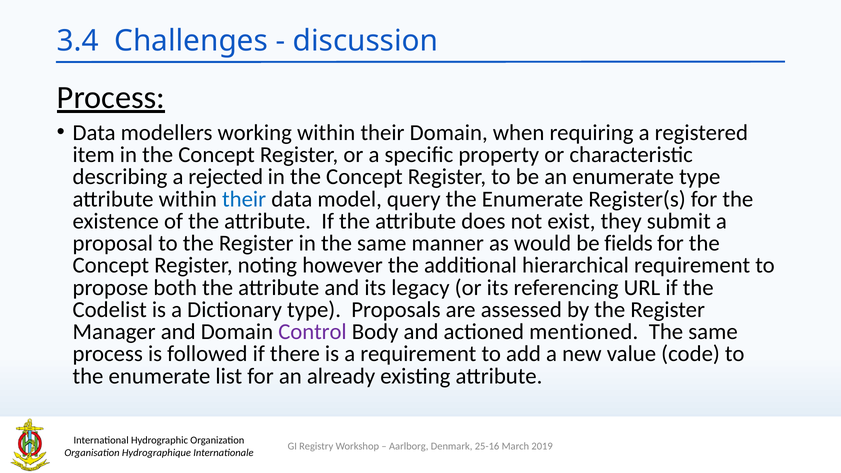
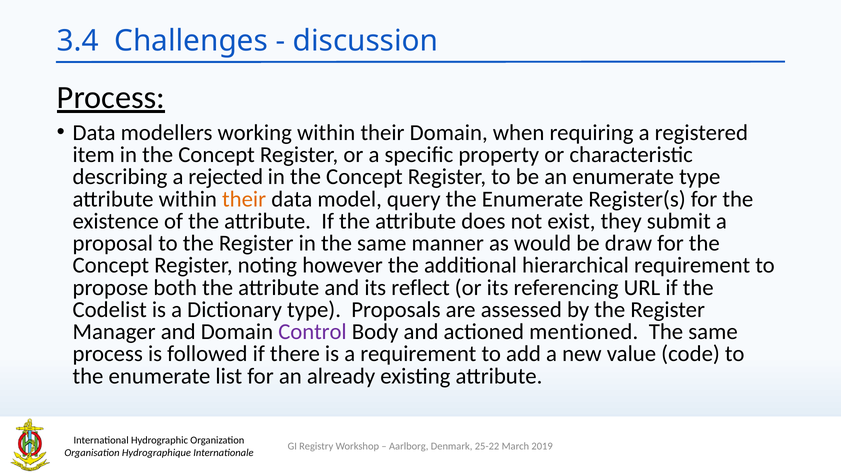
their colour: blue -> orange (244, 199)
fields: fields -> draw (628, 243)
legacy: legacy -> reflect (421, 288)
25-16: 25-16 -> 25-22 (487, 446)
